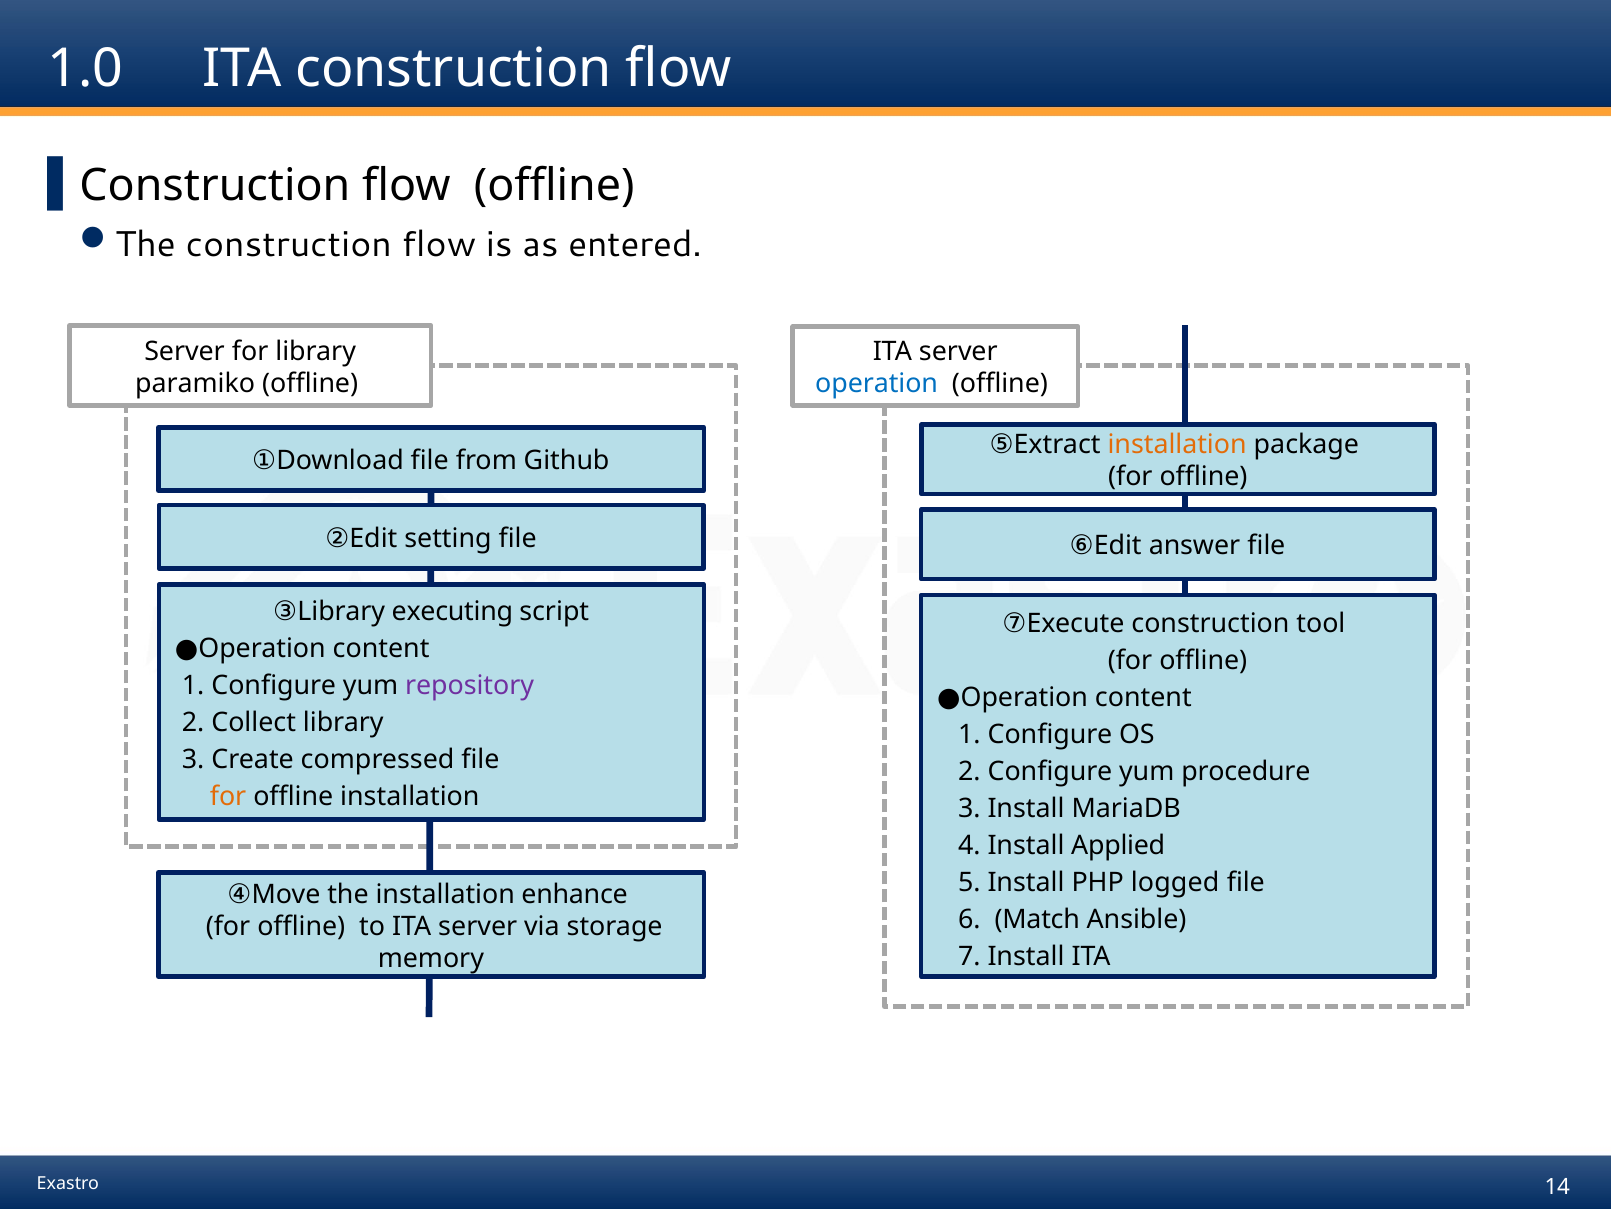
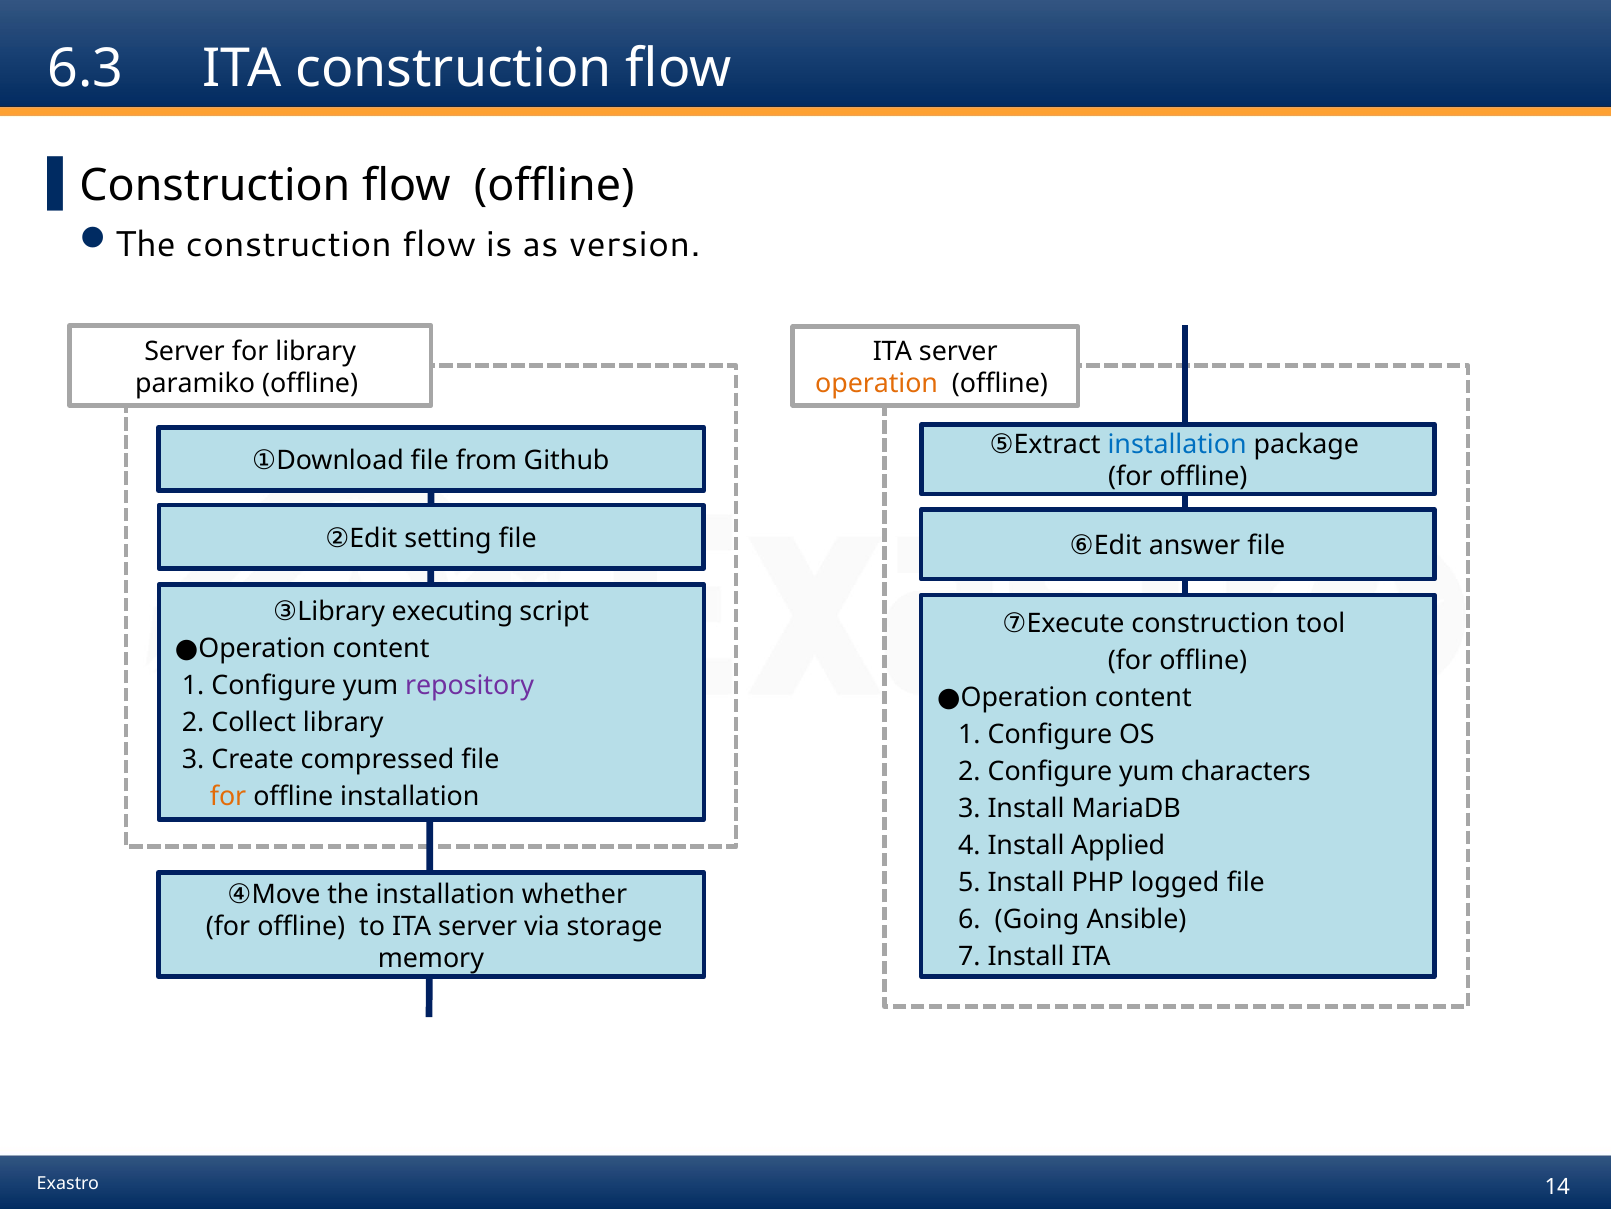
1.0: 1.0 -> 6.3 (86, 68)
entered: entered -> version (635, 244)
operation colour: blue -> orange (877, 384)
installation colour: orange -> blue (1177, 445)
procedure: procedure -> characters (1246, 771)
enhance: enhance -> whether (574, 894)
Match: Match -> Going (1037, 919)
